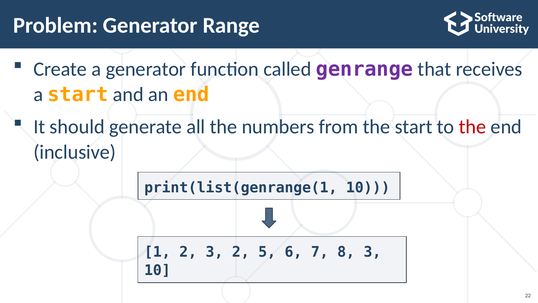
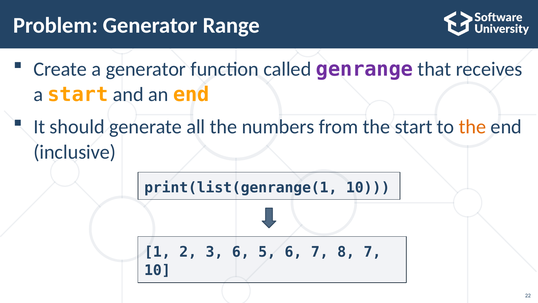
the colour: red -> orange (472, 127)
3 2: 2 -> 6 (241, 252)
8 3: 3 -> 7 (372, 252)
